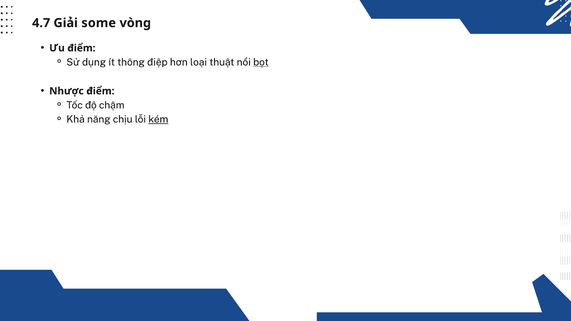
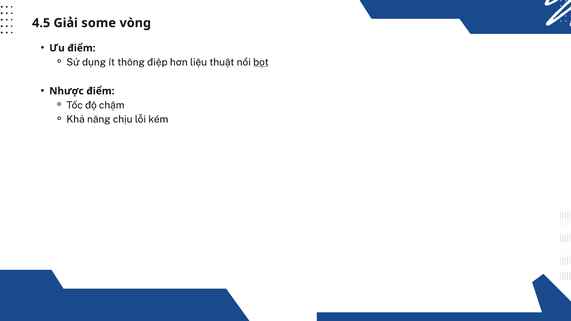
4.7: 4.7 -> 4.5 (41, 23)
loại: loại -> liệu (199, 62)
kém underline: present -> none (158, 119)
